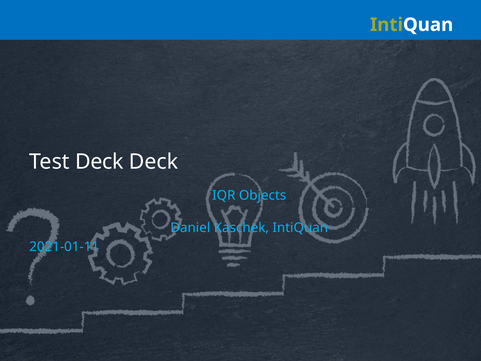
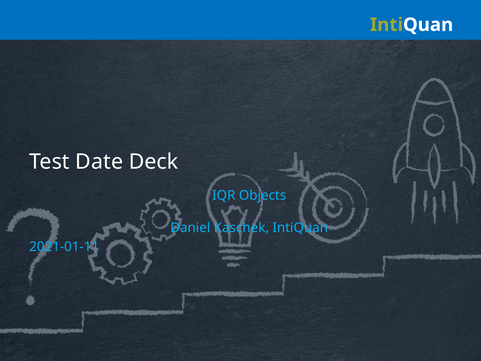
Test Deck: Deck -> Date (99, 162)
